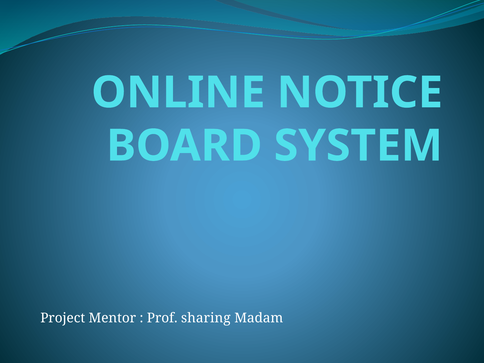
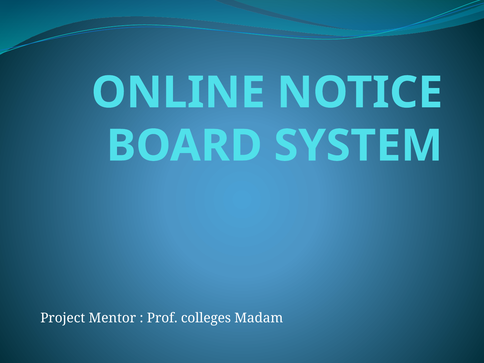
sharing: sharing -> colleges (206, 318)
